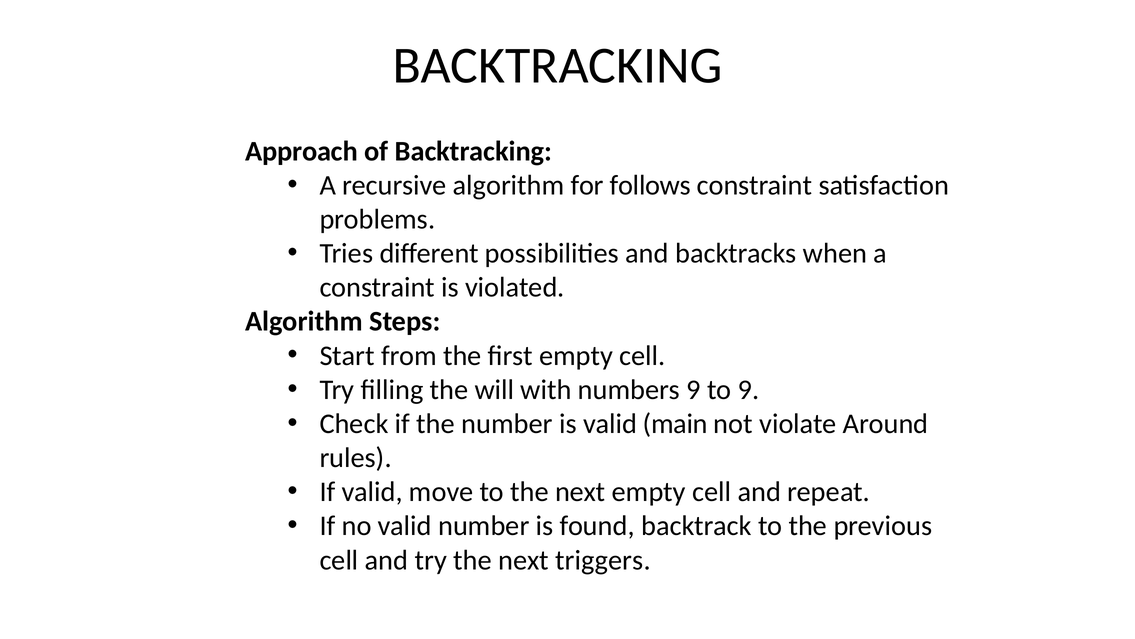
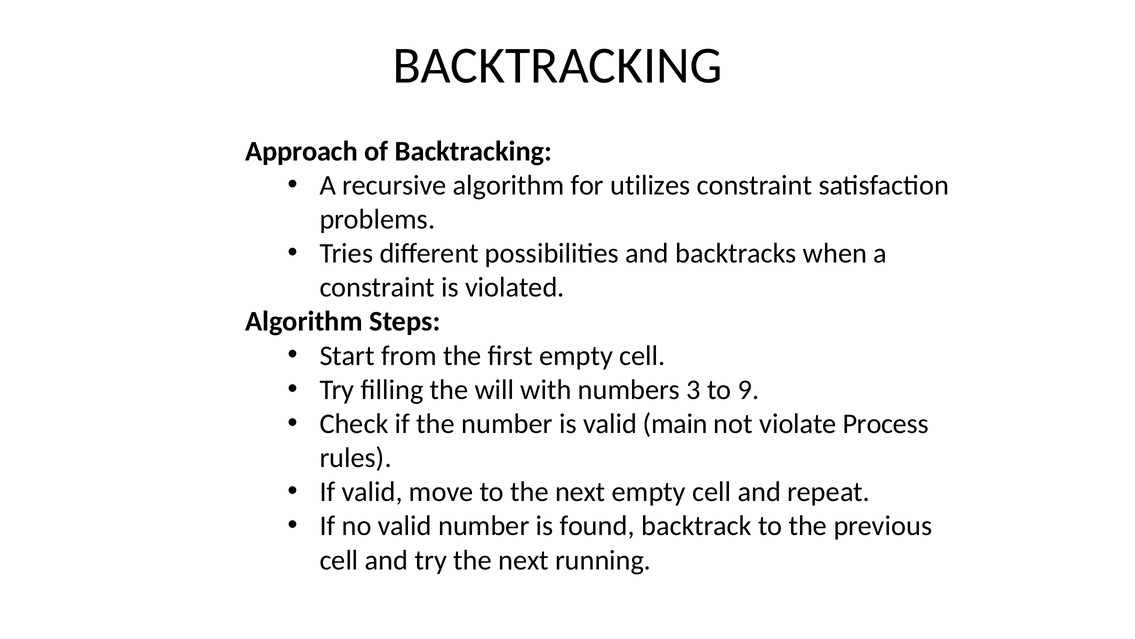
follows: follows -> utilizes (650, 185)
numbers 9: 9 -> 3 (693, 389)
Around: Around -> Process (886, 423)
triggers: triggers -> running (603, 560)
